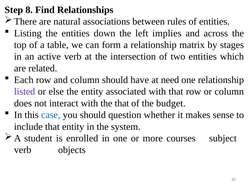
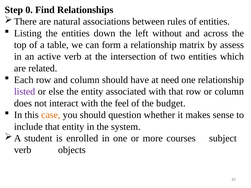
8: 8 -> 0 (29, 10)
implies: implies -> without (167, 33)
stages: stages -> assess (232, 45)
the that: that -> feel (122, 103)
case colour: blue -> orange (51, 115)
